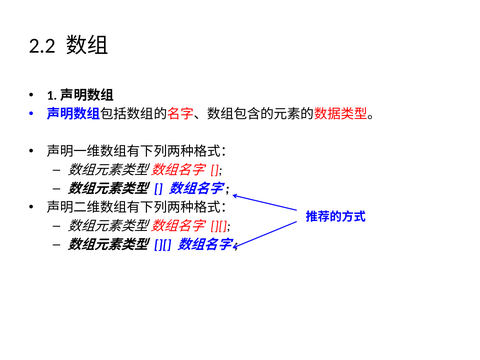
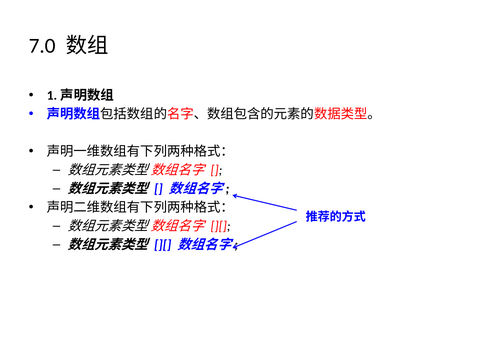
2.2: 2.2 -> 7.0 (42, 46)
